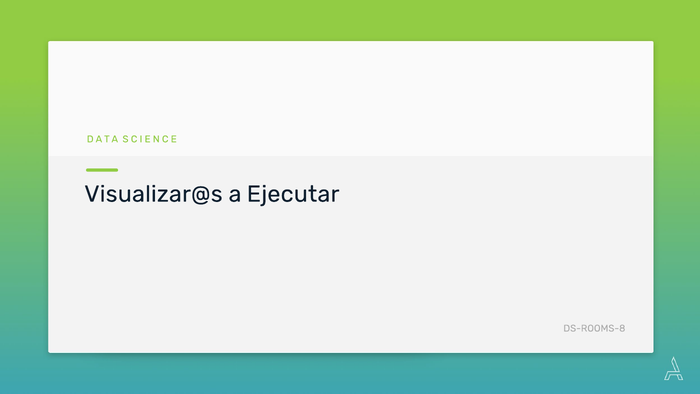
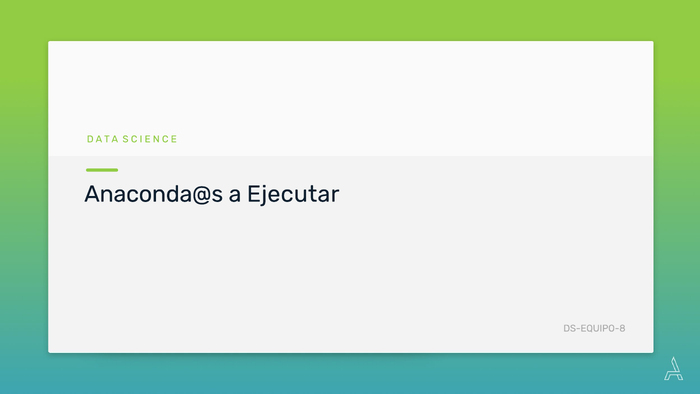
Visualizar@s: Visualizar@s -> Anaconda@s (154, 194)
DS-ROOMS-8: DS-ROOMS-8 -> DS-EQUIPO-8 (594, 328)
